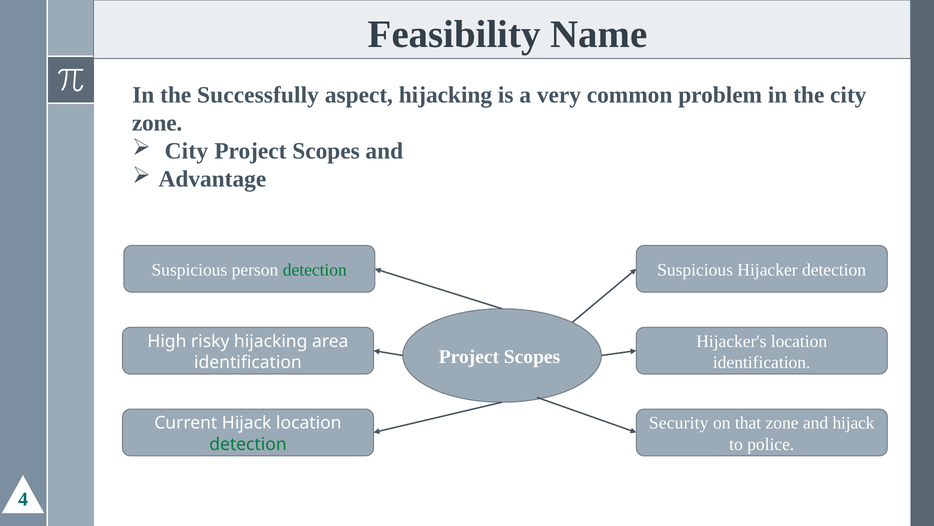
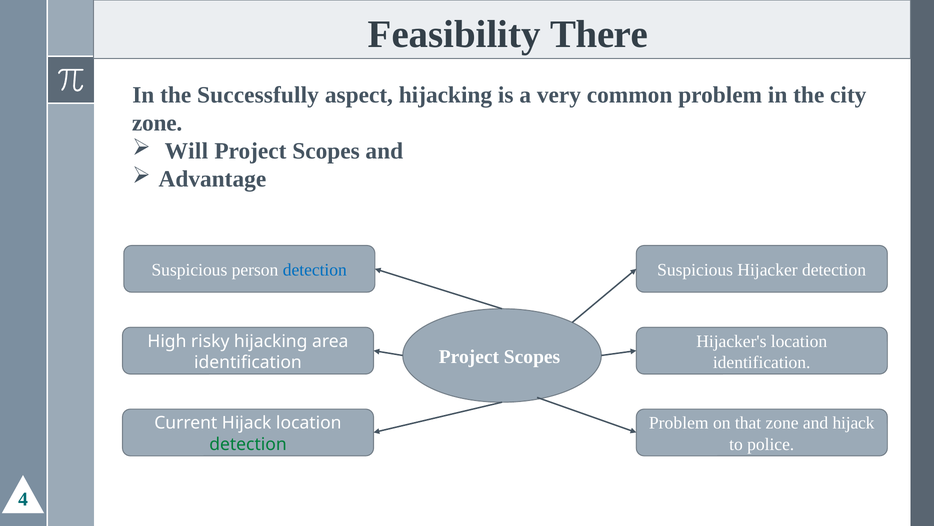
Name: Name -> There (599, 35)
City: City -> Will (186, 151)
detection colour: green -> blue (315, 270)
Security: Security -> Problem (679, 423)
